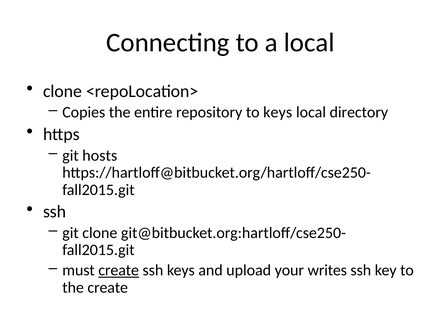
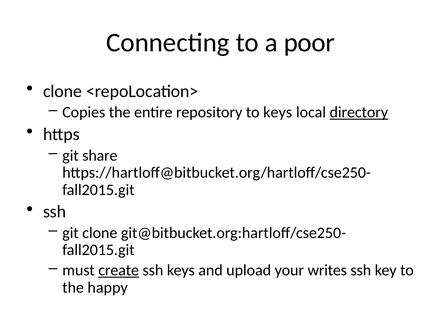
a local: local -> poor (309, 43)
directory underline: none -> present (359, 112)
hosts: hosts -> share (100, 155)
the create: create -> happy (108, 287)
